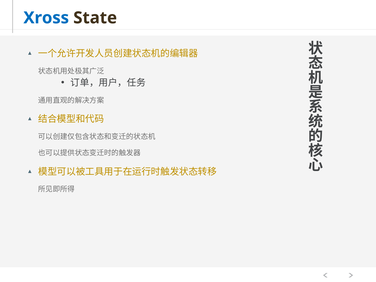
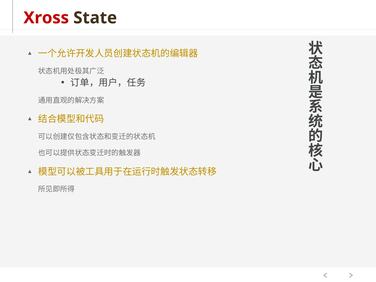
Xross colour: blue -> red (46, 18)
